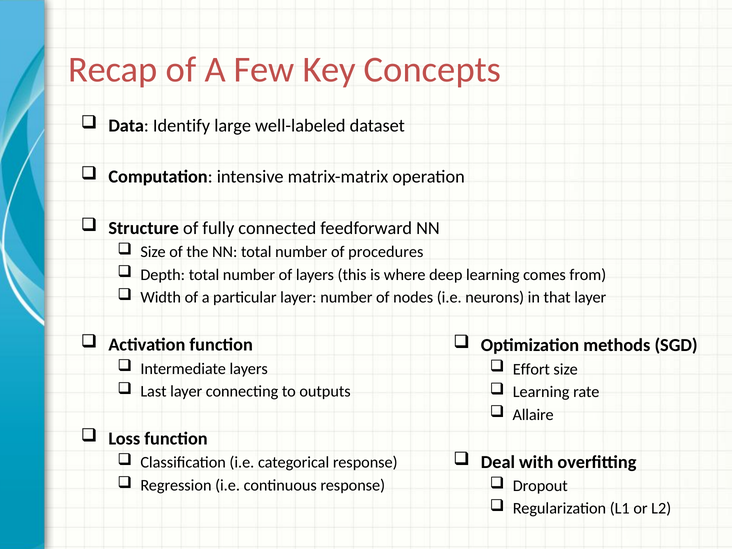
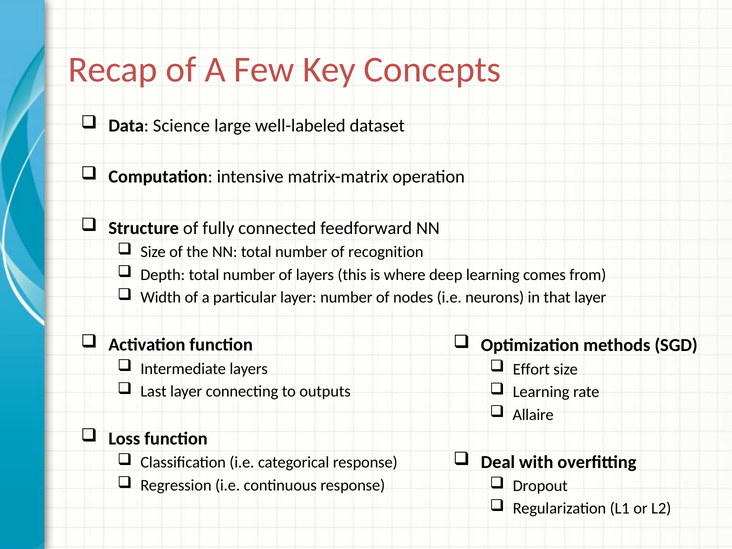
Identify: Identify -> Science (181, 126)
procedures: procedures -> recognition (386, 252)
